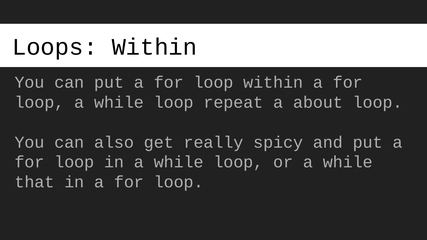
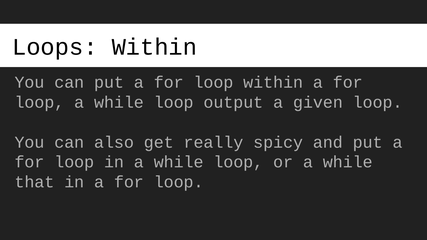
repeat: repeat -> output (233, 102)
about: about -> given (318, 102)
